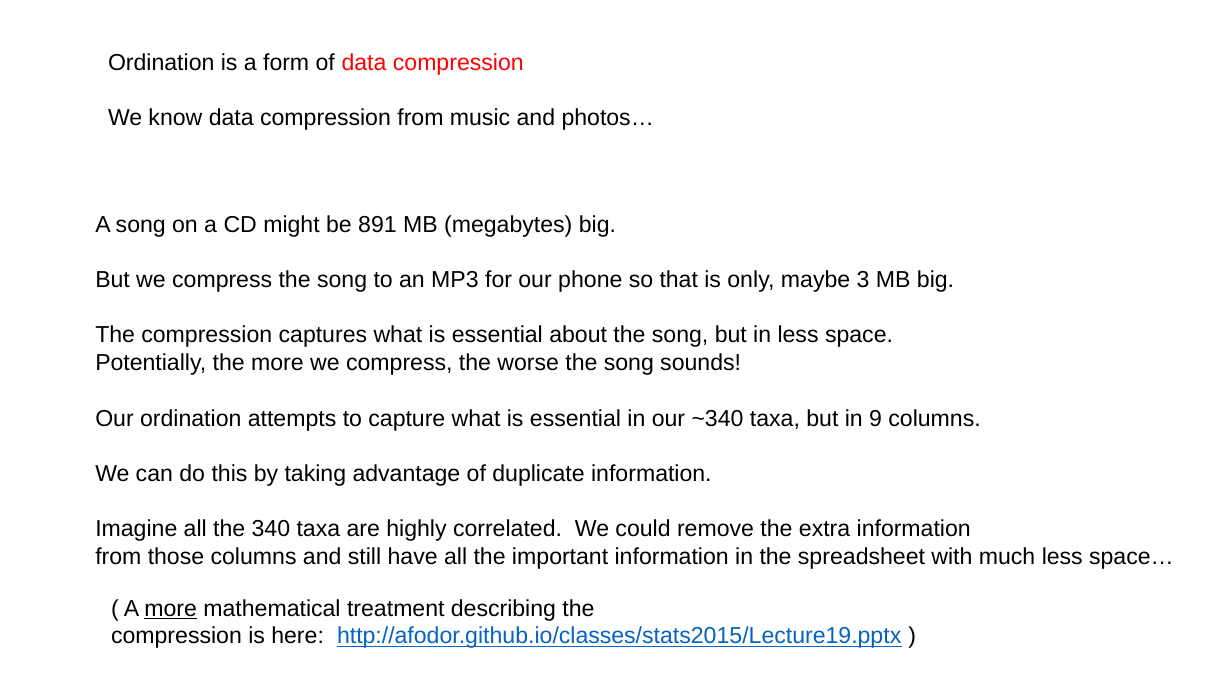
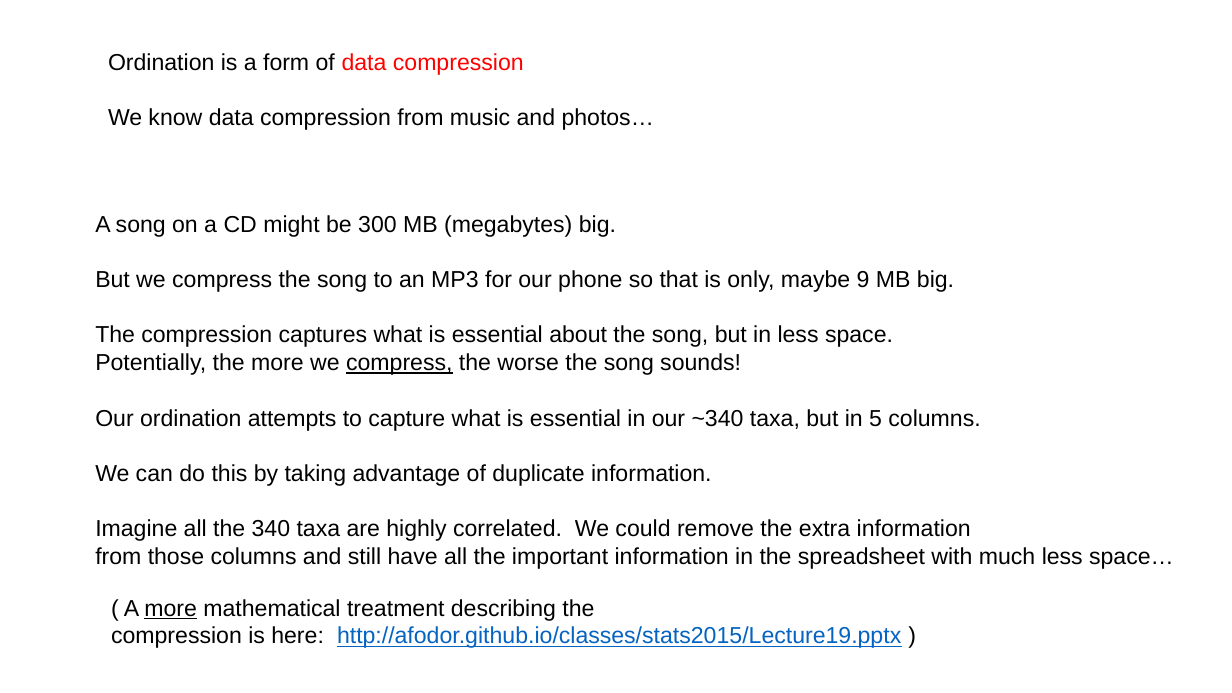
891: 891 -> 300 (377, 224)
3: 3 -> 9 (863, 280)
compress underline: none -> present (399, 363)
9: 9 -> 5 (876, 418)
